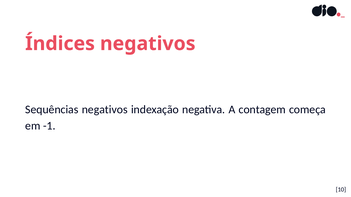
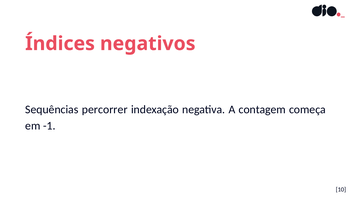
Sequências negativos: negativos -> percorrer (105, 110)
